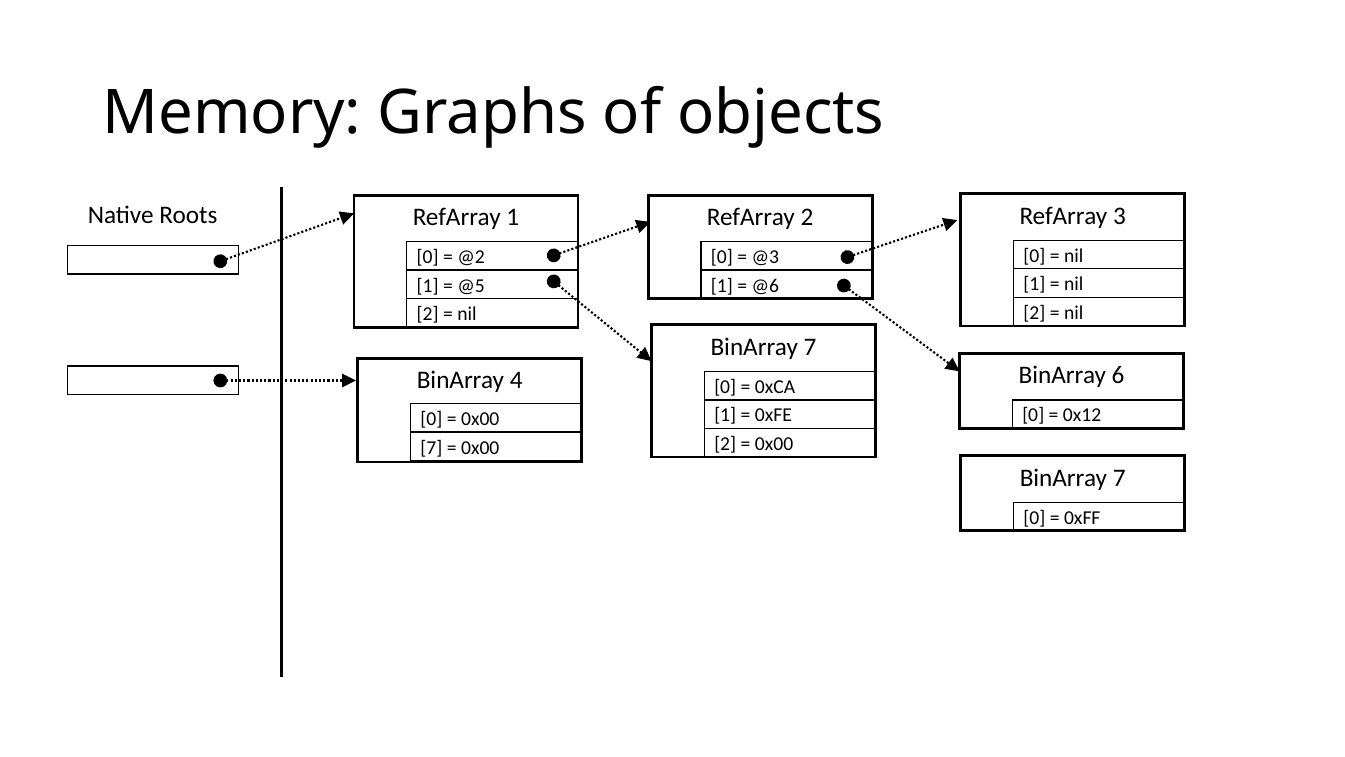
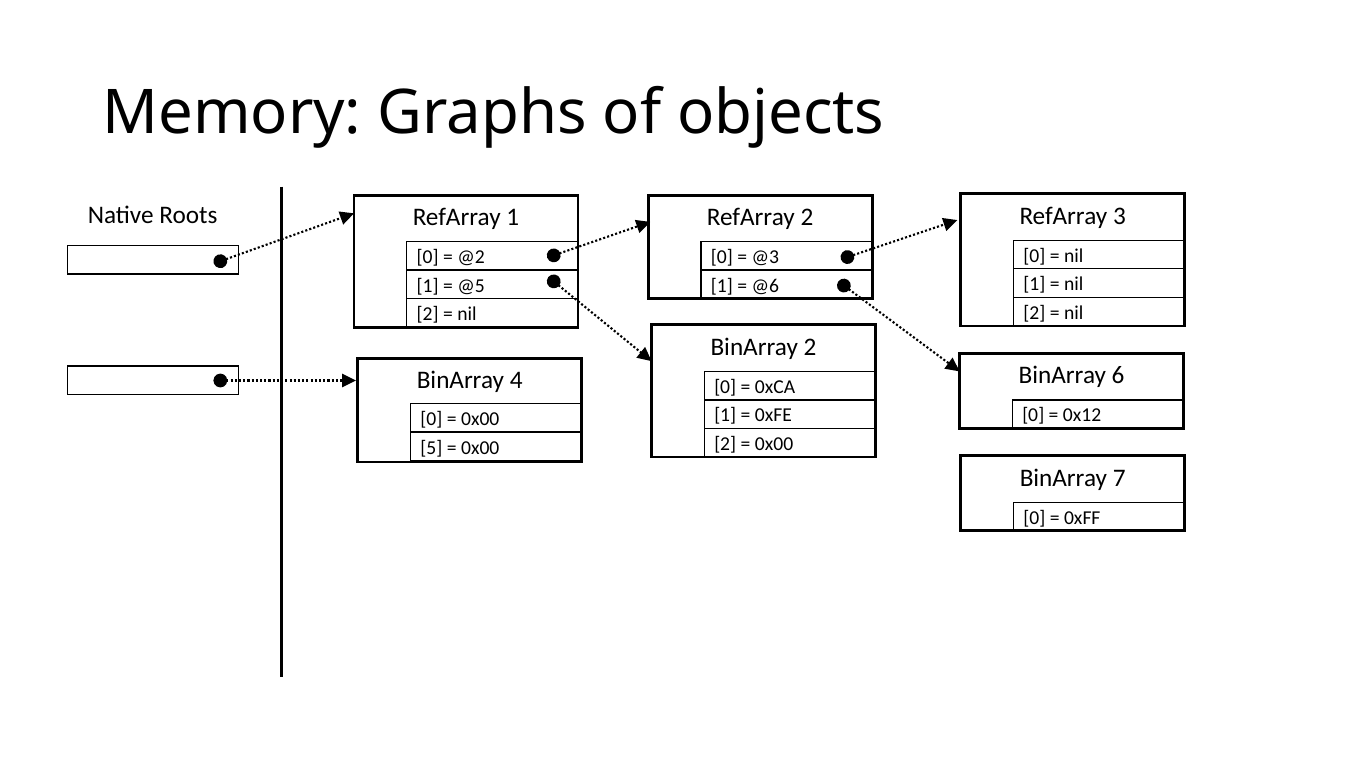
7: 7 -> 2 (810, 347)
7: 7 -> 5 (431, 447)
